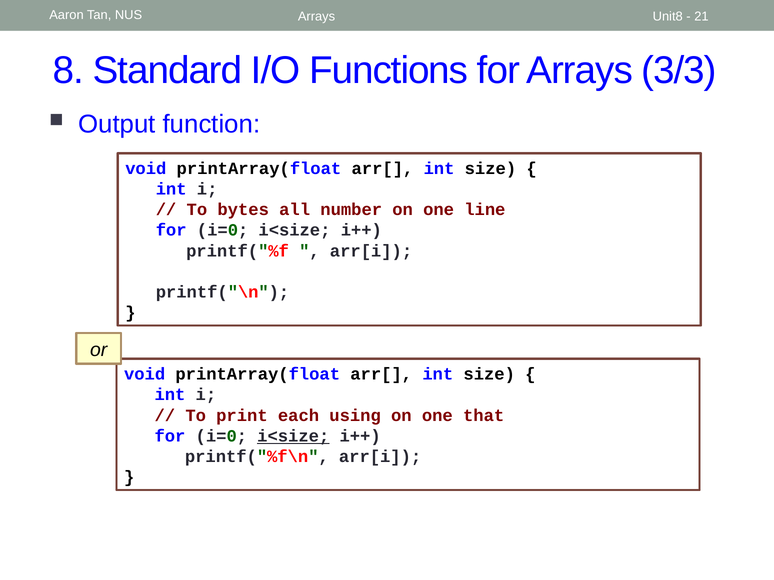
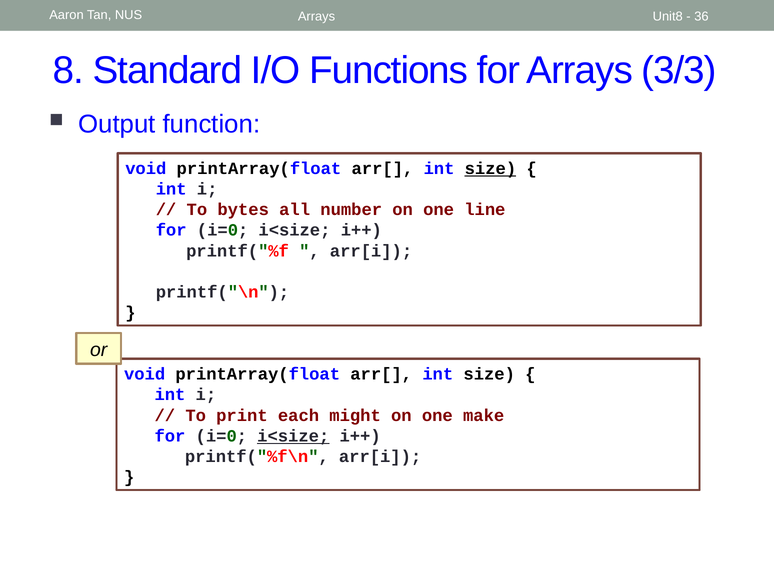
21: 21 -> 36 (701, 16)
size underline: none -> present (490, 169)
using: using -> might (355, 416)
that: that -> make (484, 416)
